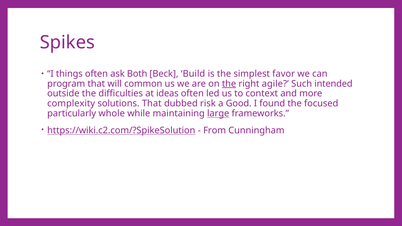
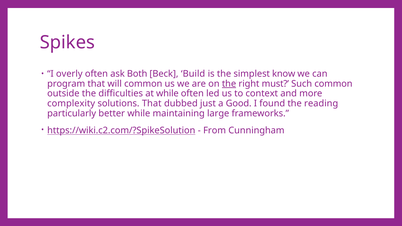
things: things -> overly (69, 74)
favor: favor -> know (284, 74)
agile: agile -> must (275, 84)
Such intended: intended -> common (333, 84)
at ideas: ideas -> while (167, 94)
risk: risk -> just (208, 104)
focused: focused -> reading (321, 104)
whole: whole -> better (112, 114)
large underline: present -> none (218, 114)
